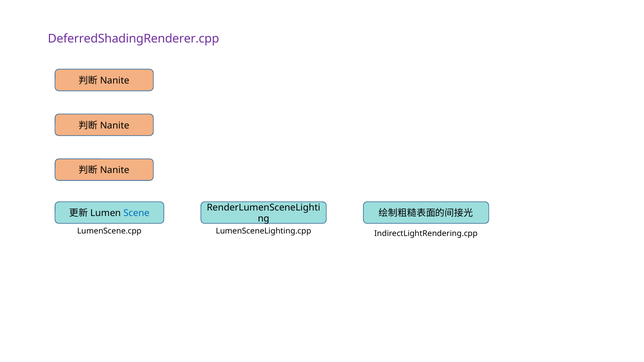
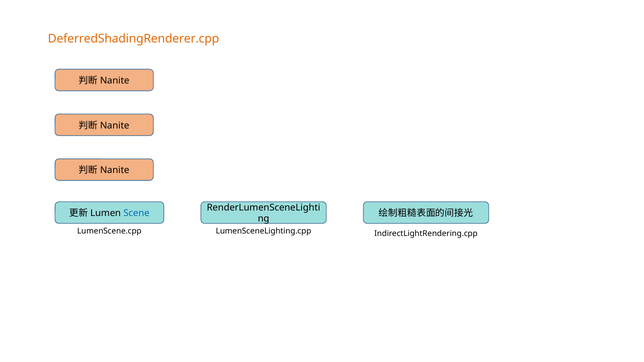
DeferredShadingRenderer.cpp colour: purple -> orange (134, 39)
